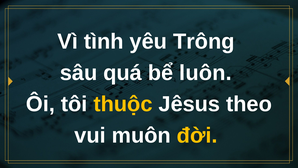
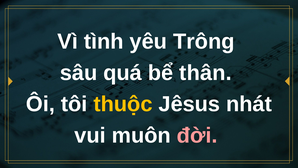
luôn: luôn -> thân (205, 73)
theo: theo -> nhát (249, 104)
đời colour: yellow -> pink (197, 135)
